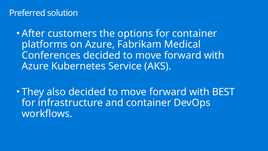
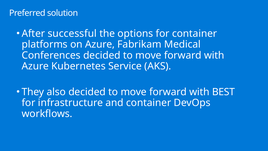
customers: customers -> successful (72, 34)
